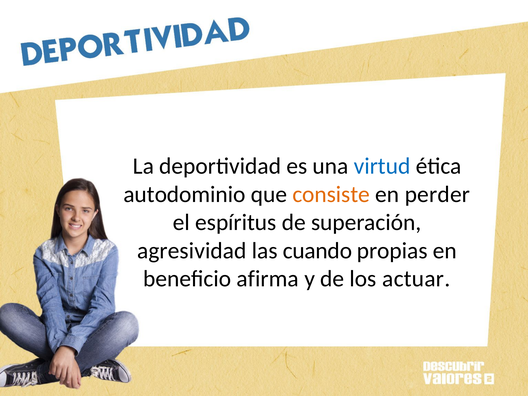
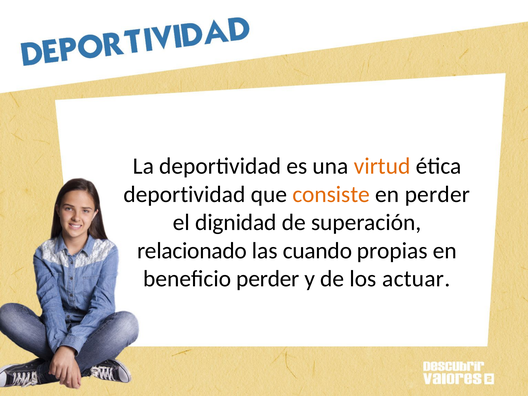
virtud colour: blue -> orange (382, 166)
autodominio: autodominio -> deportividad (184, 194)
espíritus: espíritus -> dignidad (236, 223)
agresividad: agresividad -> relacionado (192, 251)
beneficio afirma: afirma -> perder (268, 279)
